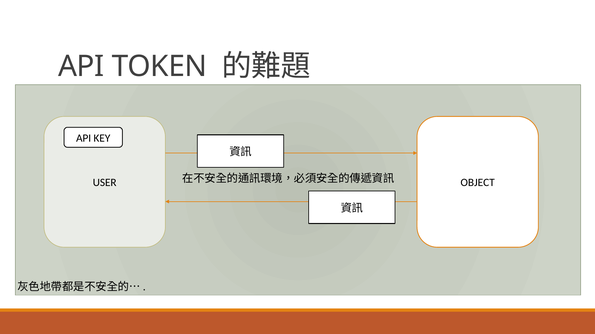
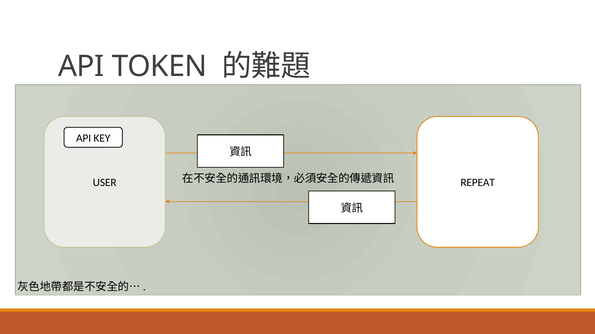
OBJECT: OBJECT -> REPEAT (478, 183)
